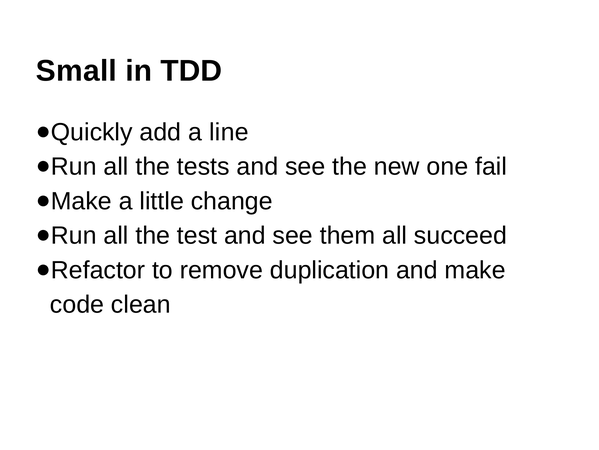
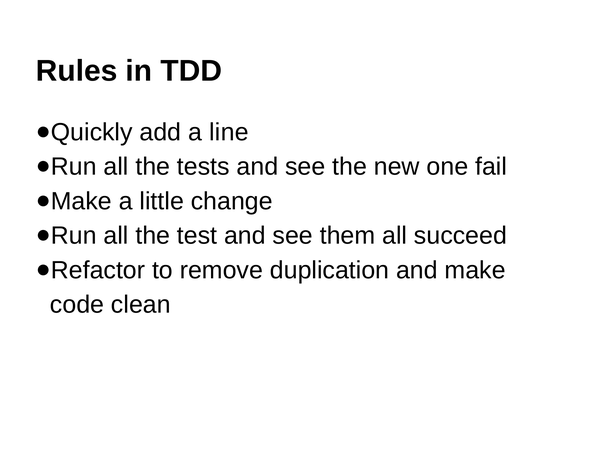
Small: Small -> Rules (77, 71)
